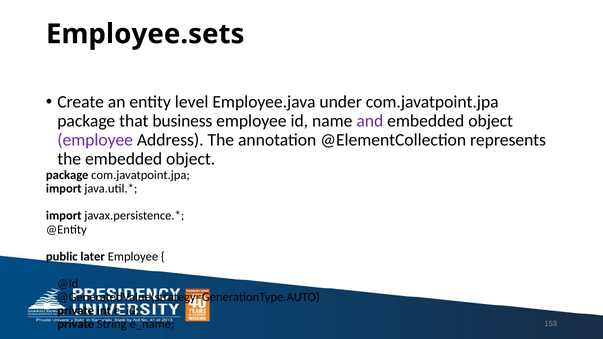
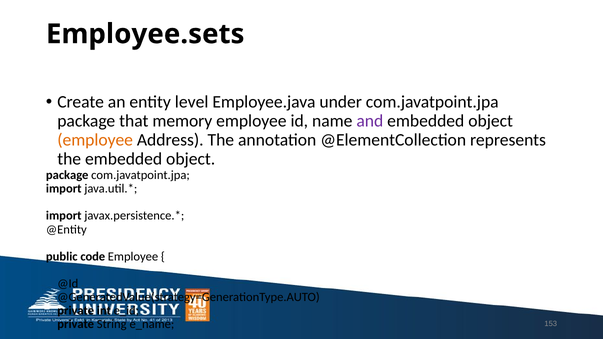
business: business -> memory (182, 121)
employee colour: purple -> orange (95, 140)
later: later -> code (93, 257)
